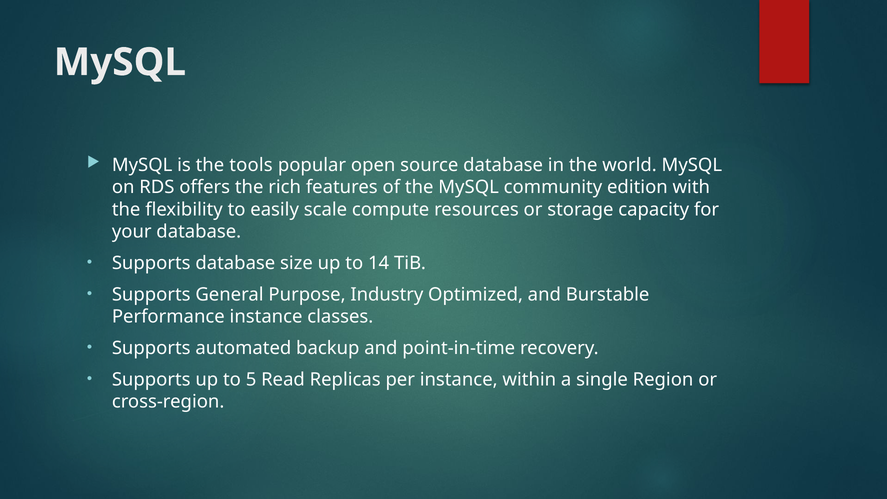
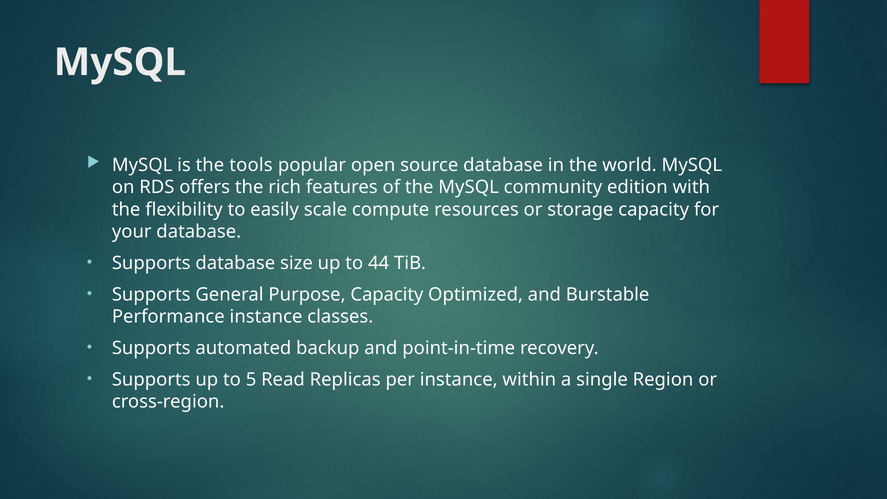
14: 14 -> 44 (379, 263)
Purpose Industry: Industry -> Capacity (387, 294)
